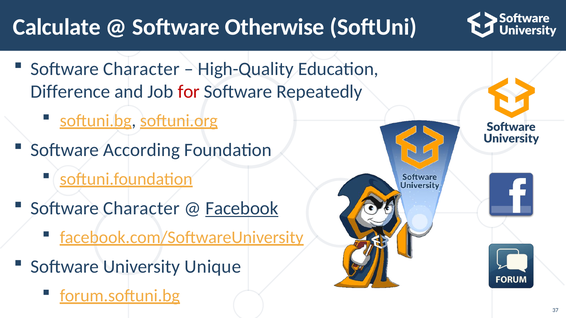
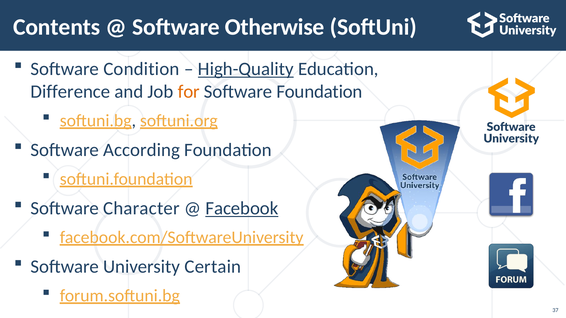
Calculate: Calculate -> Contents (57, 27)
Character: Character -> Condition (141, 69)
High-Quality underline: none -> present (246, 69)
for colour: red -> orange (189, 92)
Software Repeatedly: Repeatedly -> Foundation (320, 92)
Unique: Unique -> Certain (213, 267)
